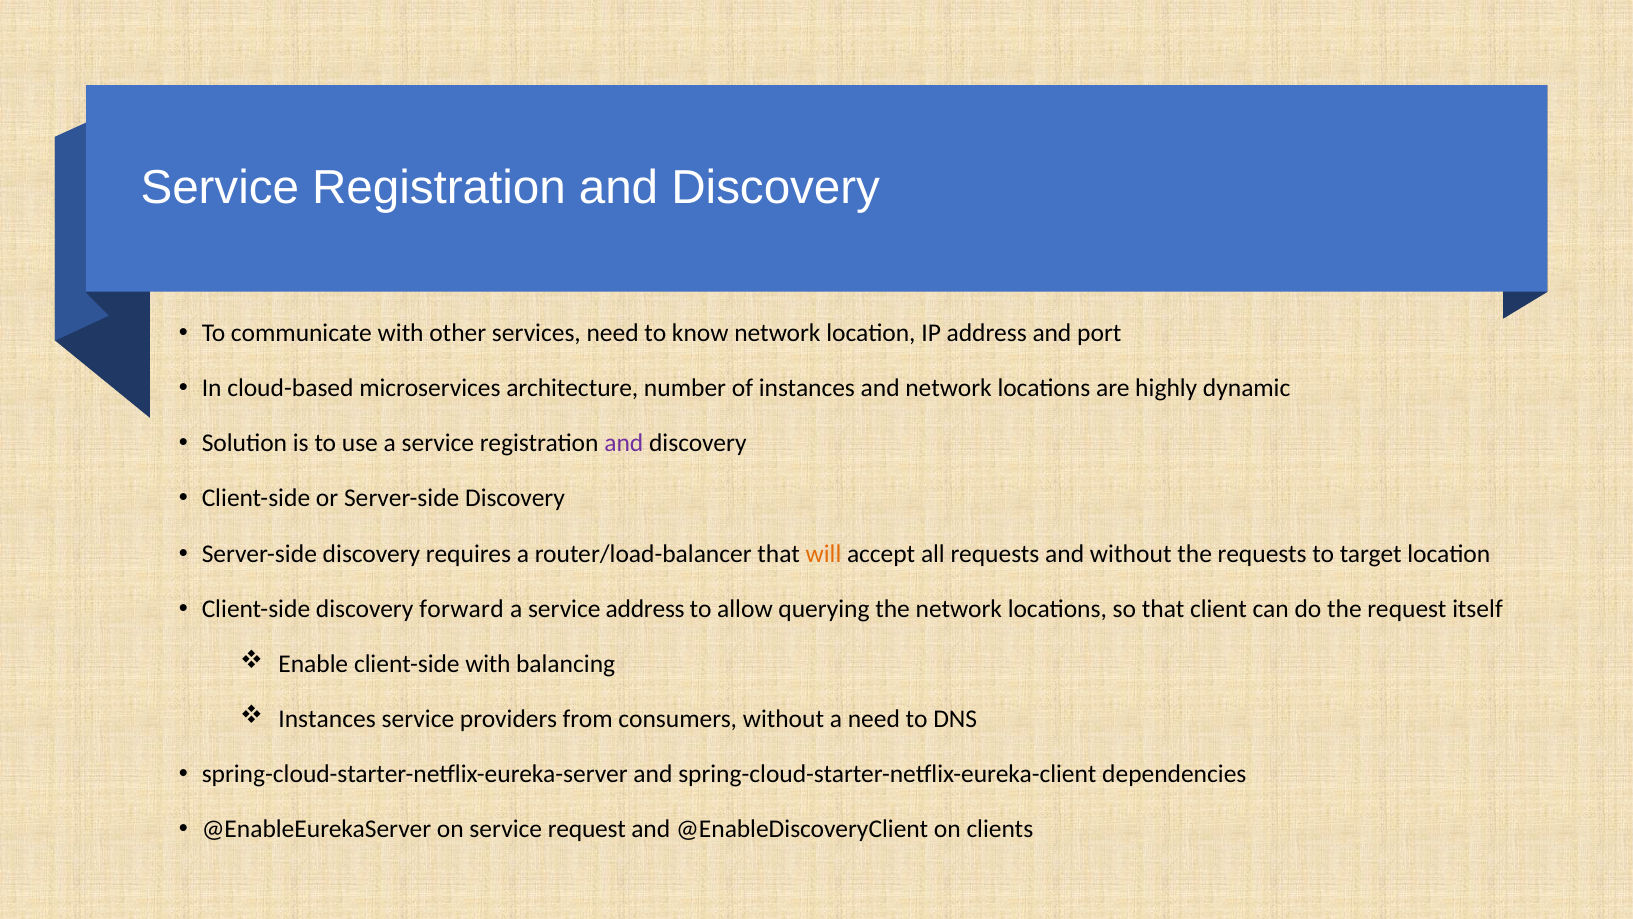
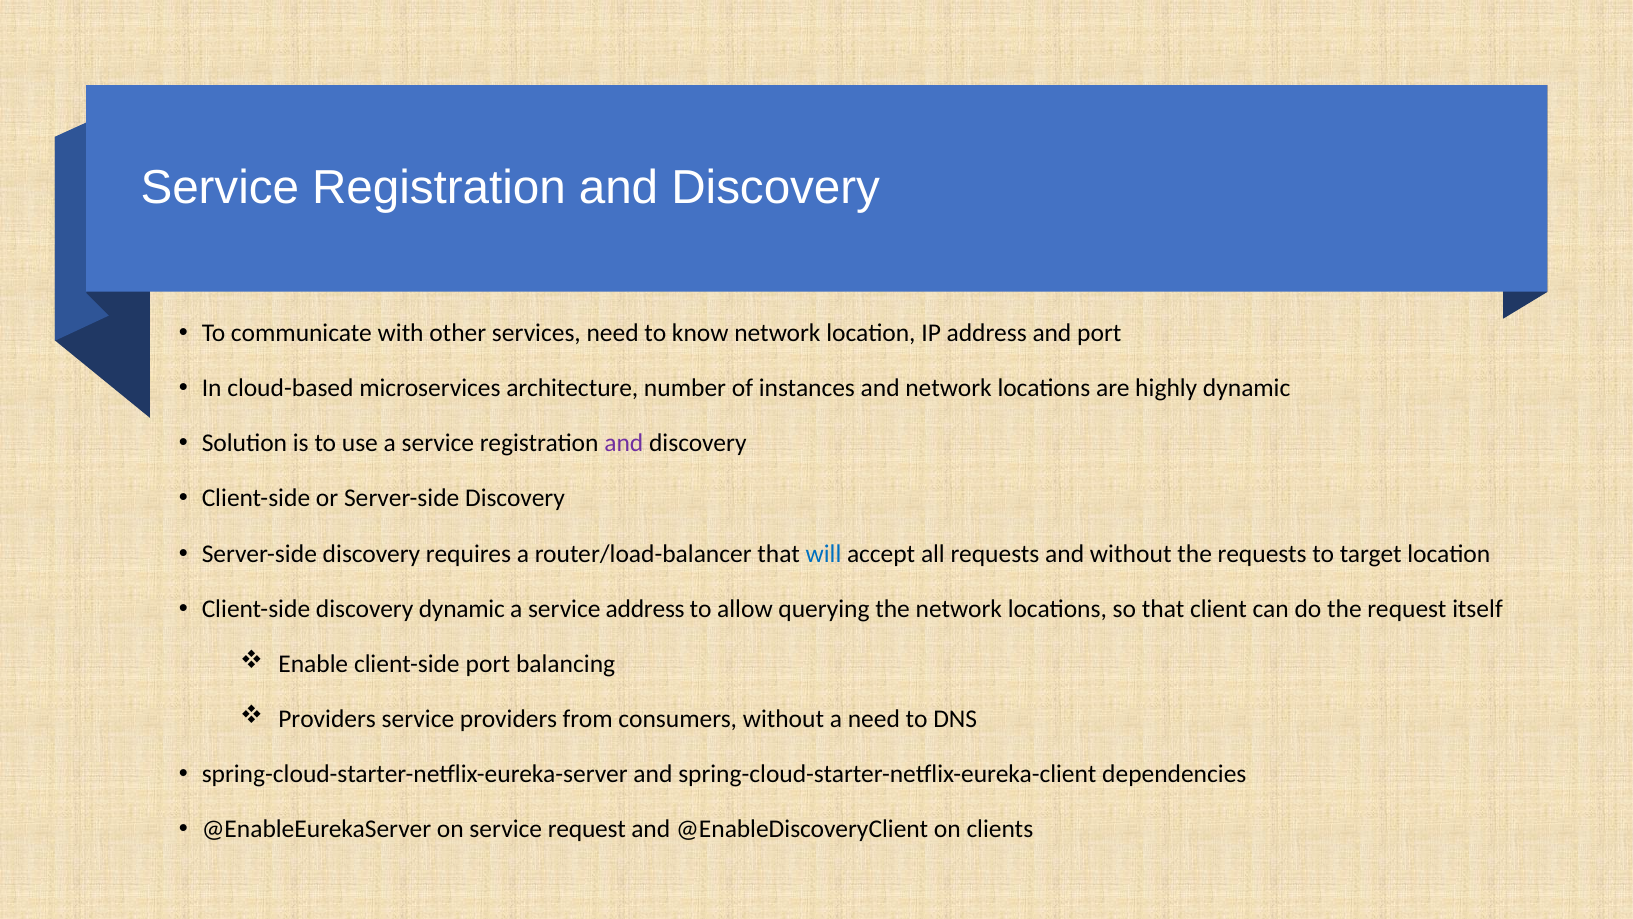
will colour: orange -> blue (824, 553)
discovery forward: forward -> dynamic (462, 609)
client-side with: with -> port (488, 664)
Instances: Instances -> Providers (327, 719)
